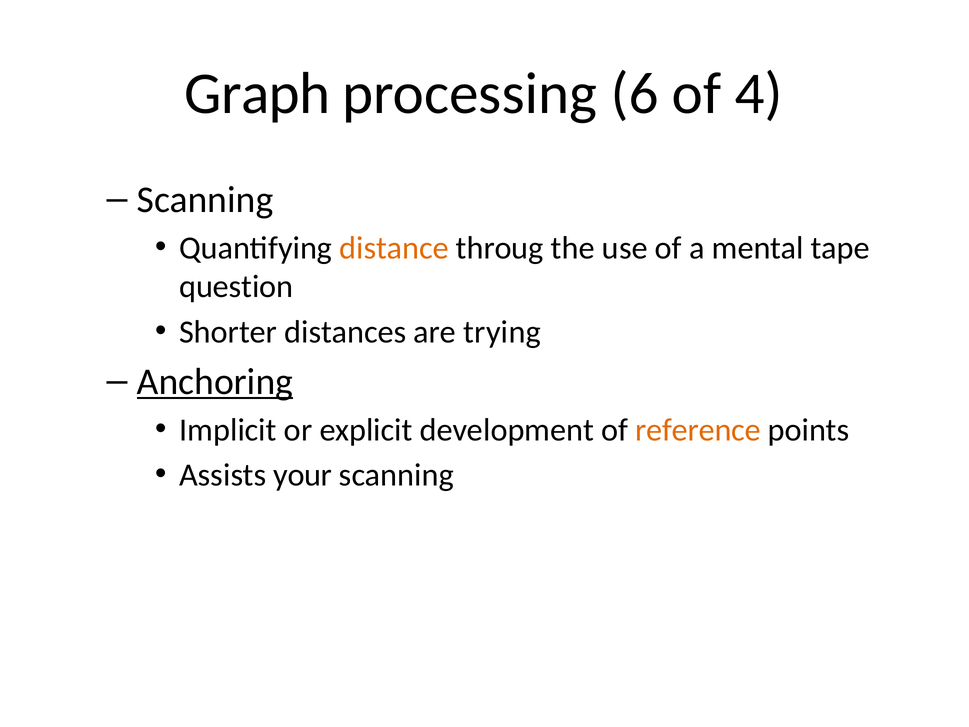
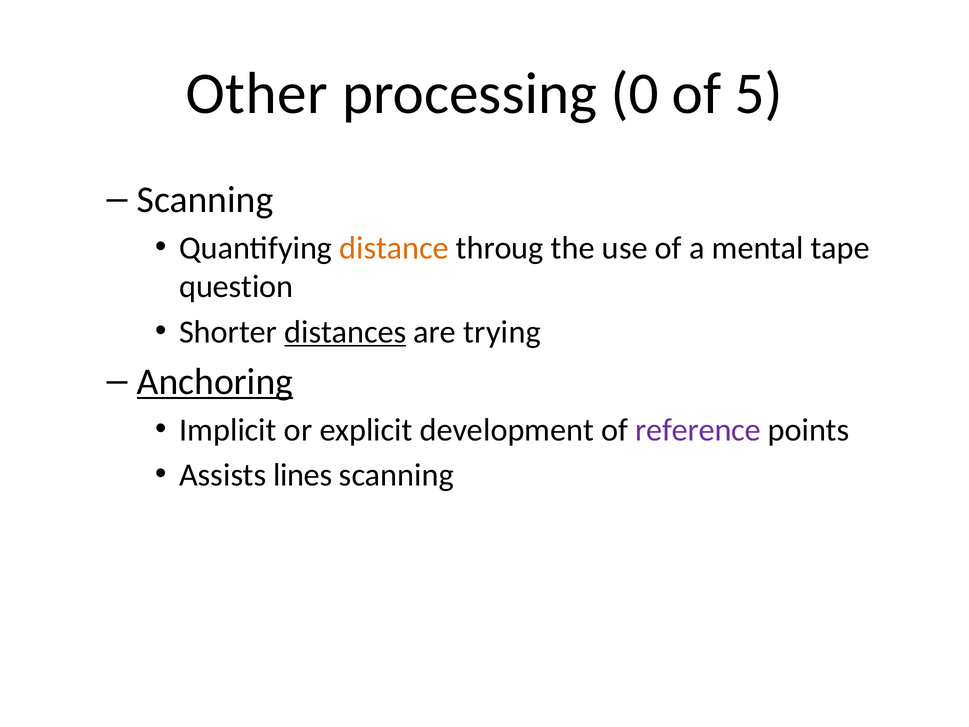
Graph: Graph -> Other (257, 94)
6: 6 -> 0 (635, 94)
4: 4 -> 5 (759, 94)
distances underline: none -> present (345, 332)
reference colour: orange -> purple (698, 430)
your: your -> lines (303, 475)
